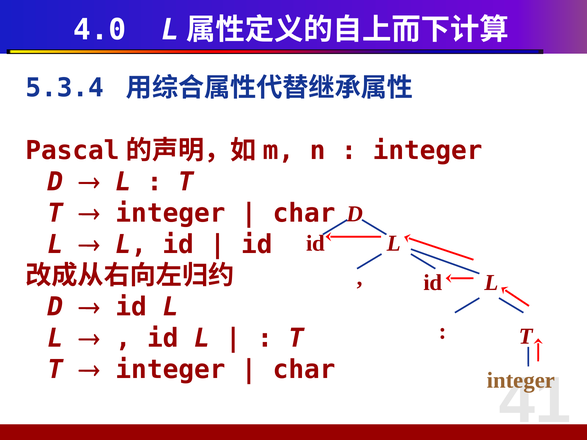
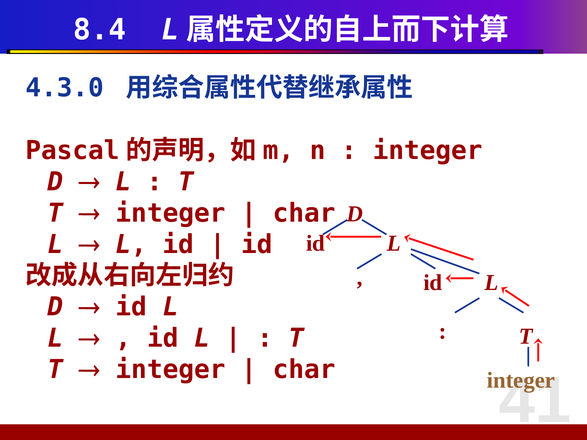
4.0: 4.0 -> 8.4 (100, 30)
5.3.4: 5.3.4 -> 4.3.0 (65, 88)
